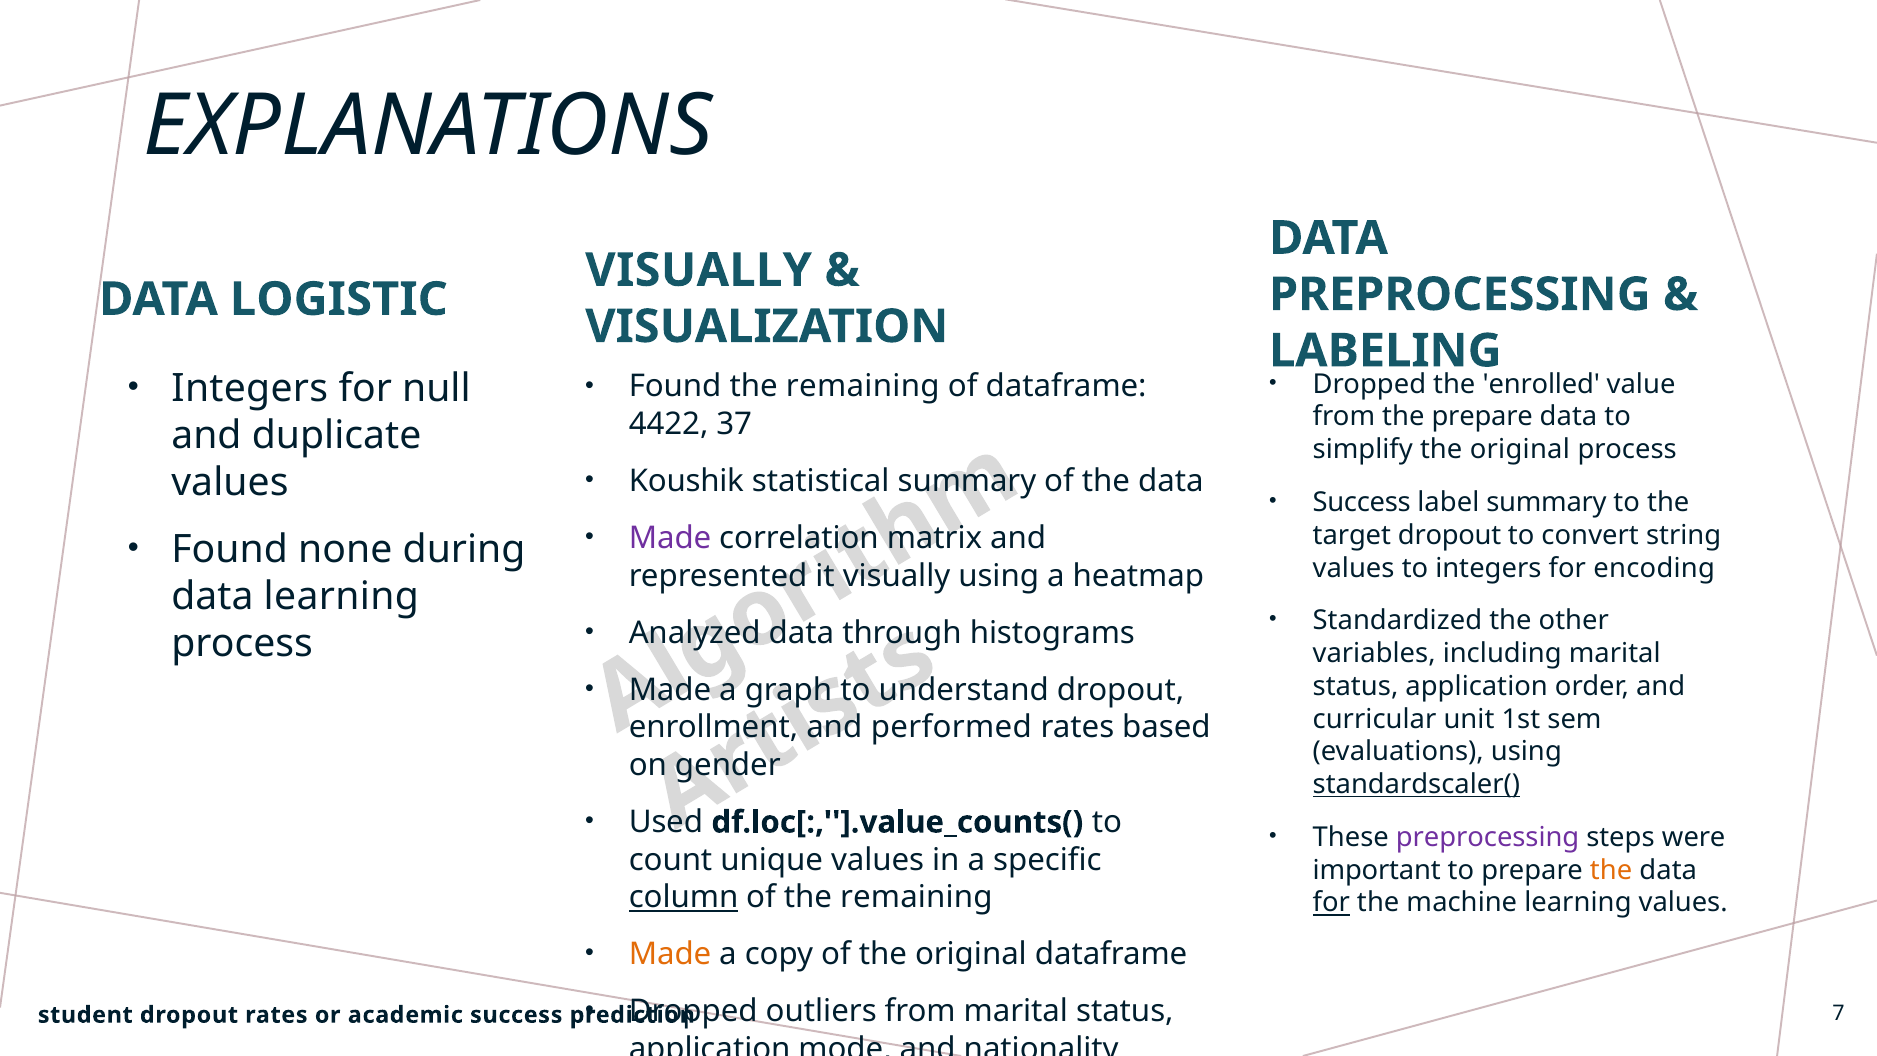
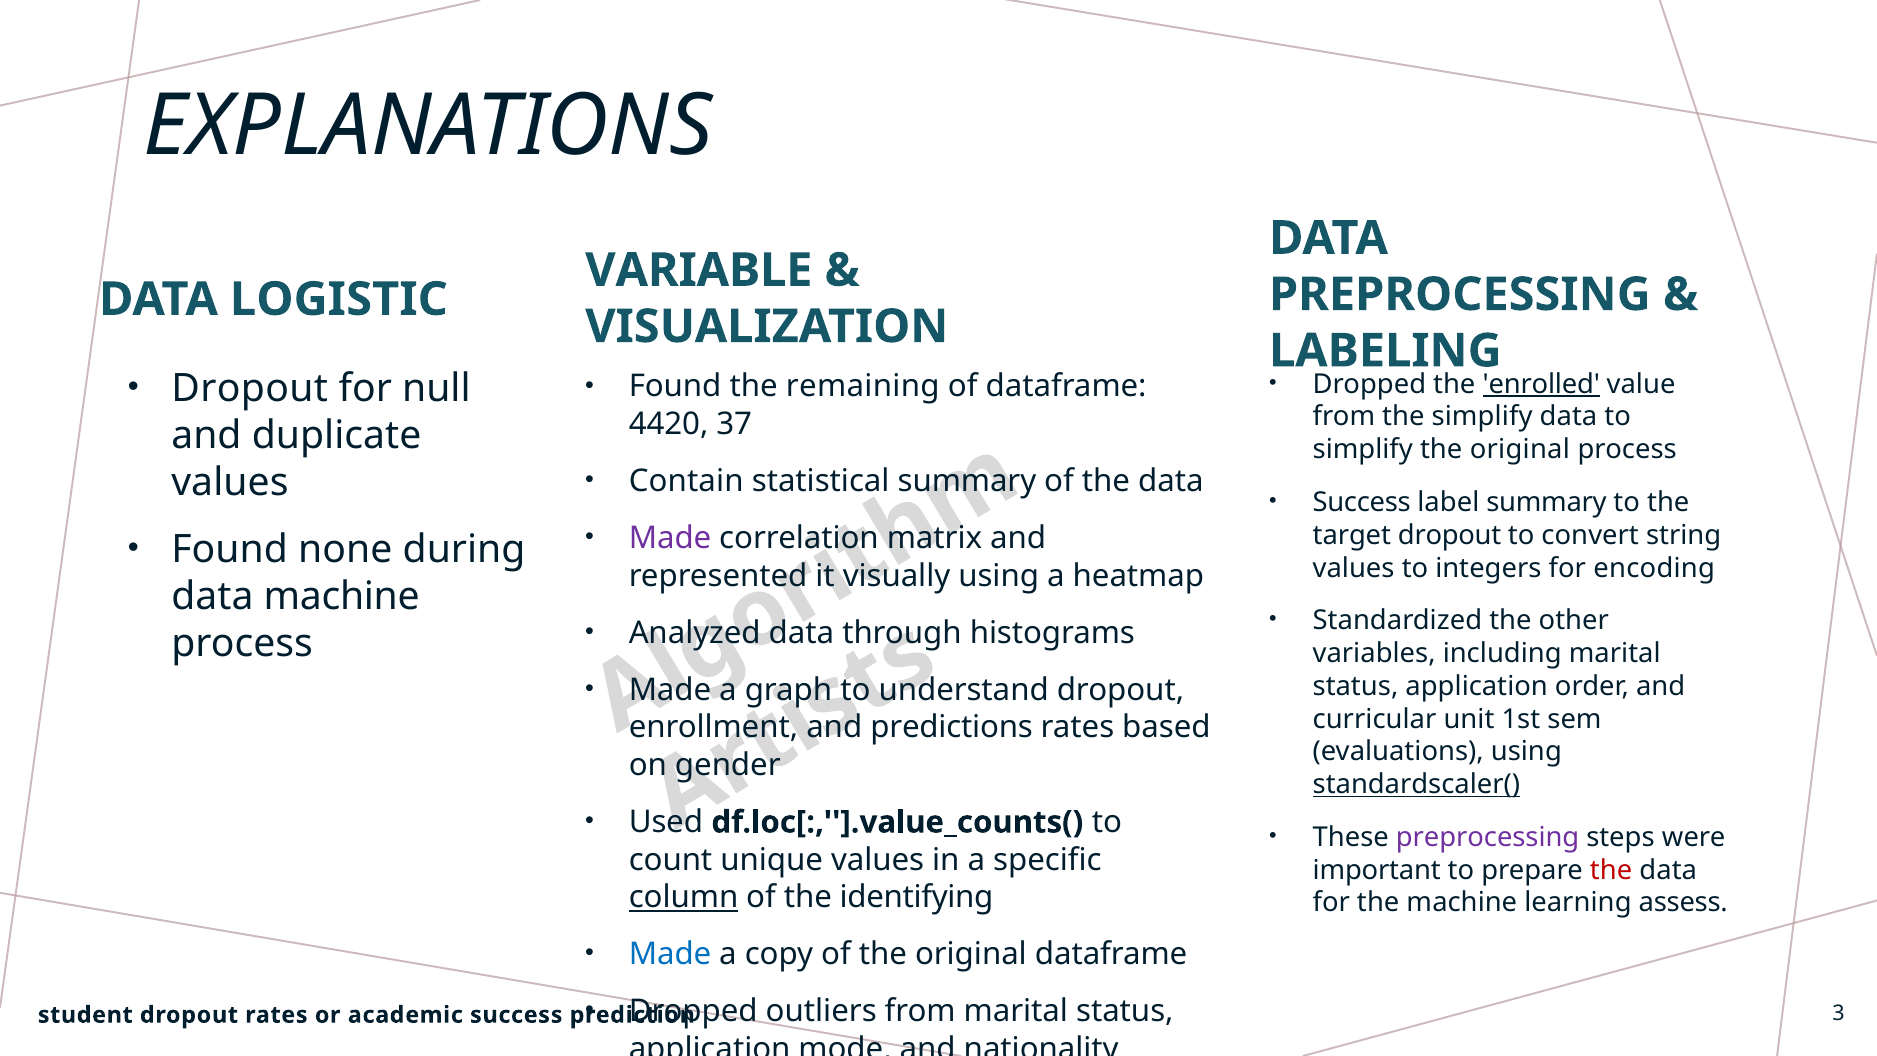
VISUALLY: VISUALLY -> VARIABLE (699, 270)
Integers: Integers -> Dropout (250, 389)
enrolled underline: none -> present (1541, 384)
the prepare: prepare -> simplify (1482, 417)
4422: 4422 -> 4420 (669, 424)
Koushik: Koushik -> Contain (686, 481)
data learning: learning -> machine (342, 596)
performed: performed -> predictions (952, 727)
the colour: orange -> red (1611, 870)
of the remaining: remaining -> identifying (917, 897)
for underline: present -> none (1331, 903)
learning values: values -> assess (1683, 903)
Made colour: orange -> blue (670, 954)
7: 7 -> 3 (1839, 1013)
